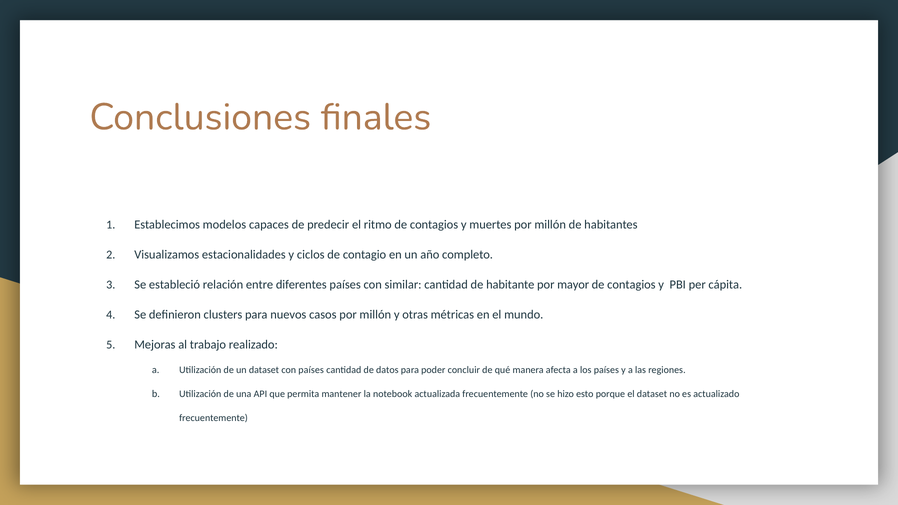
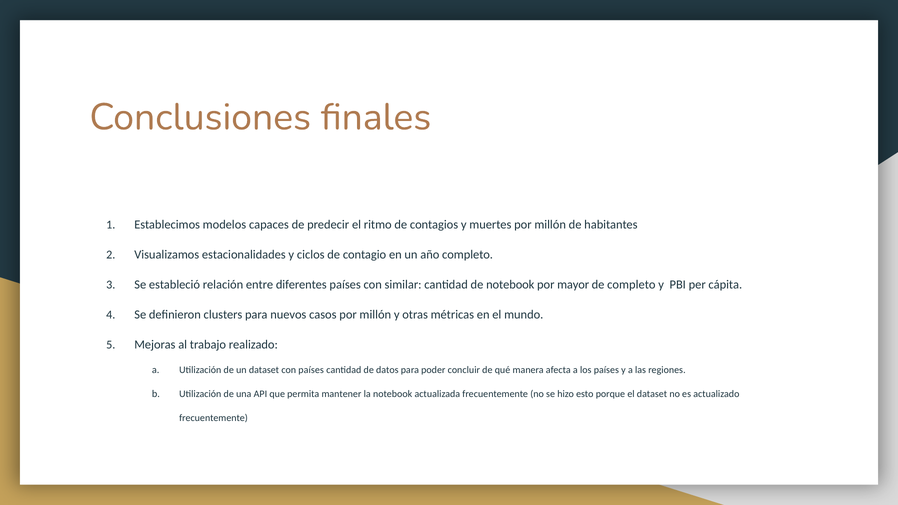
de habitante: habitante -> notebook (510, 285)
contagios: contagios -> completo (631, 285)
